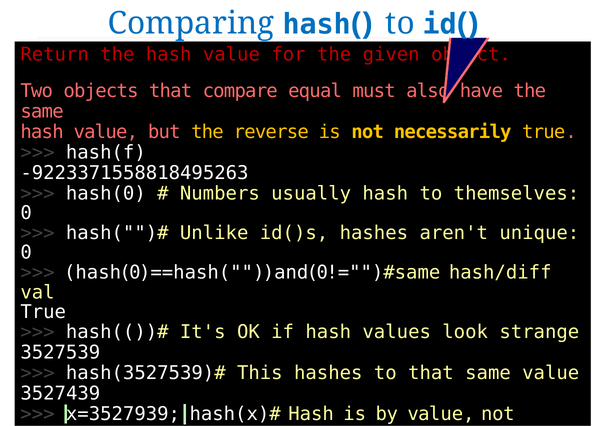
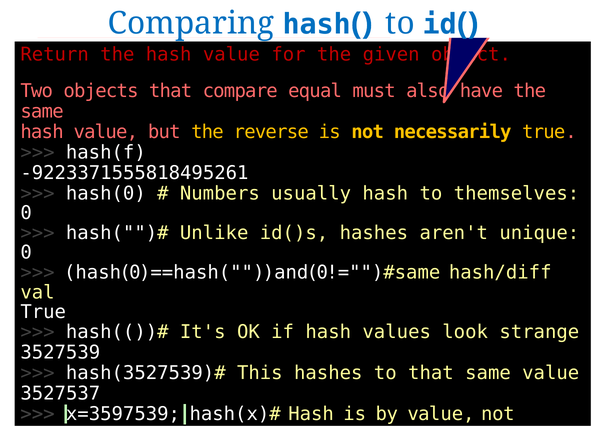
-9223371558818495263: -9223371558818495263 -> -9223371555818495261 (134, 173)
3527439: 3527439 -> 3527537 (60, 394)
x=3527939: x=3527939 -> x=3597539 (123, 414)
